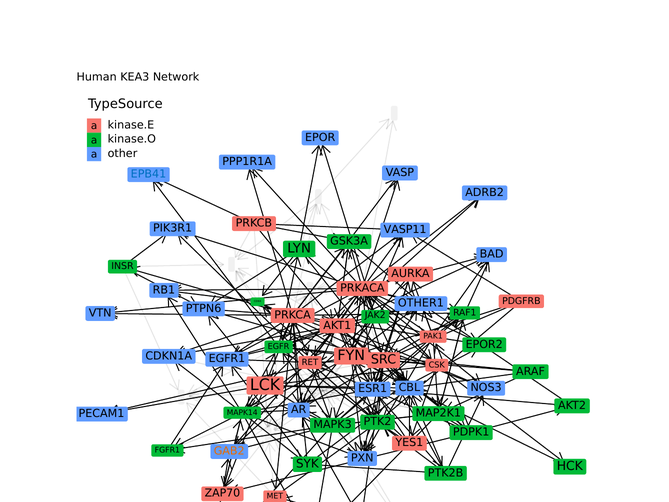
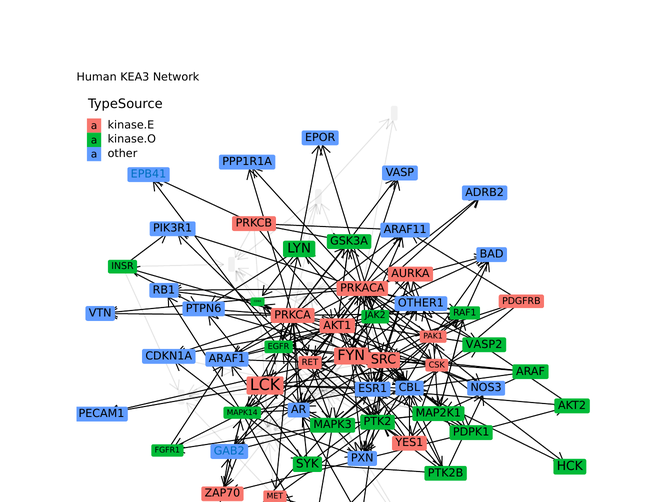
VASP11: VASP11 -> ARAF11 (405, 230)
EPOR2: EPOR2 -> VASP2 (484, 344)
EGFR1: EGFR1 -> ARAF1 (227, 359)
GAB2 colour: orange -> blue (229, 451)
